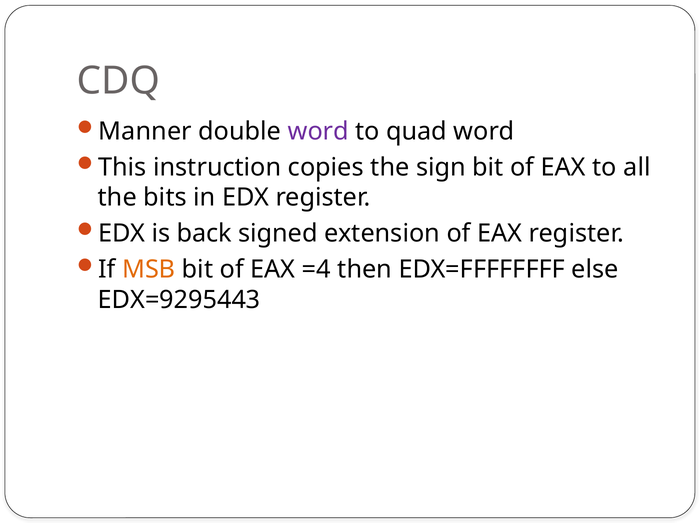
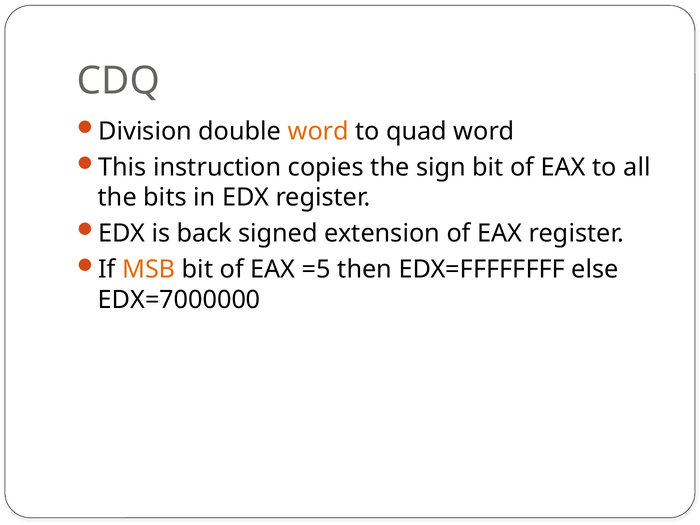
Manner: Manner -> Division (145, 131)
word colour: purple -> orange (318, 131)
=4: =4 -> =5 (316, 269)
EDX=9295443: EDX=9295443 -> EDX=7000000 (179, 300)
